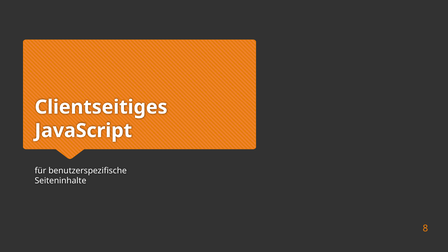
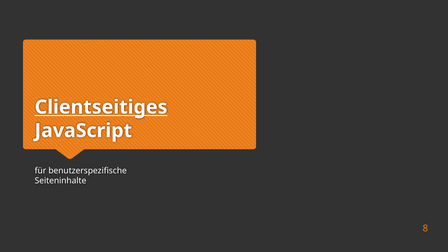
Clientseitiges underline: none -> present (101, 107)
